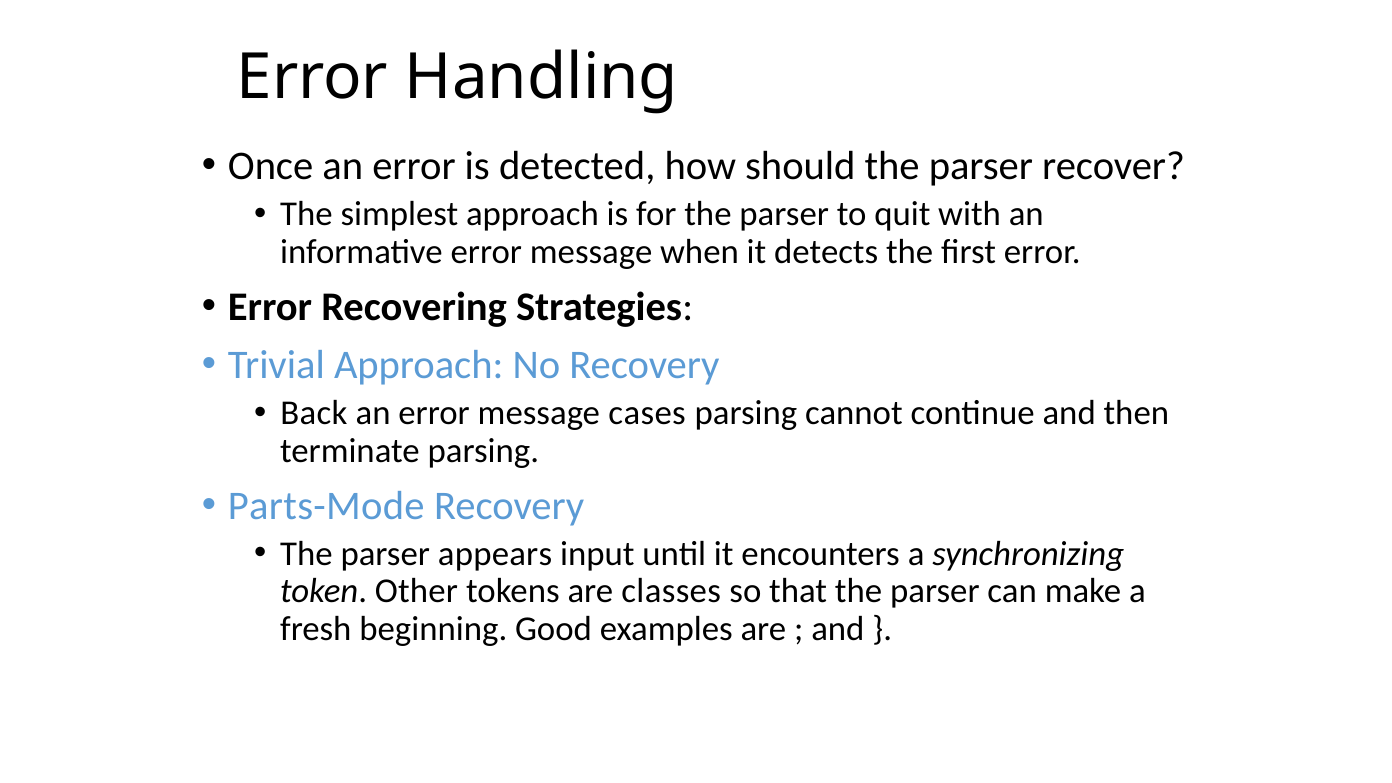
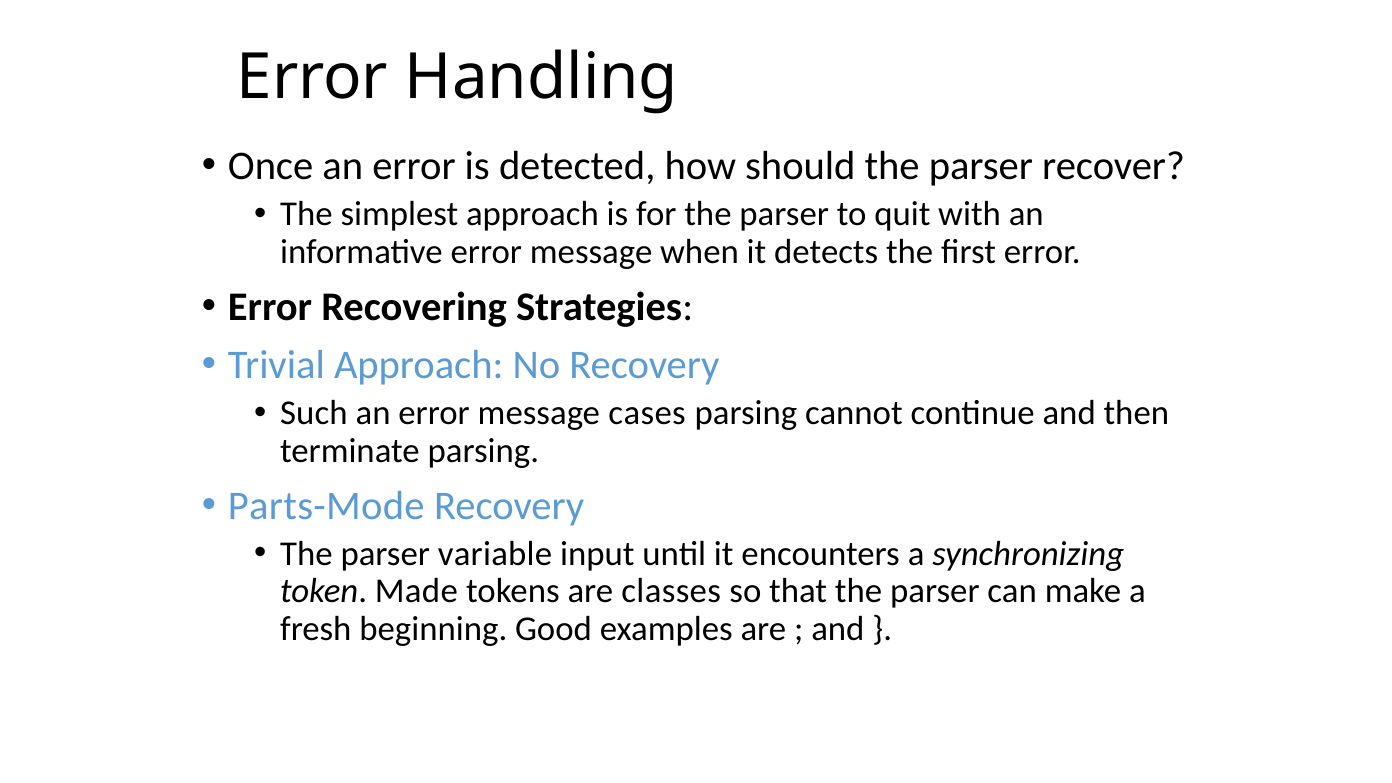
Back: Back -> Such (314, 413)
appears: appears -> variable (495, 554)
Other: Other -> Made (416, 591)
